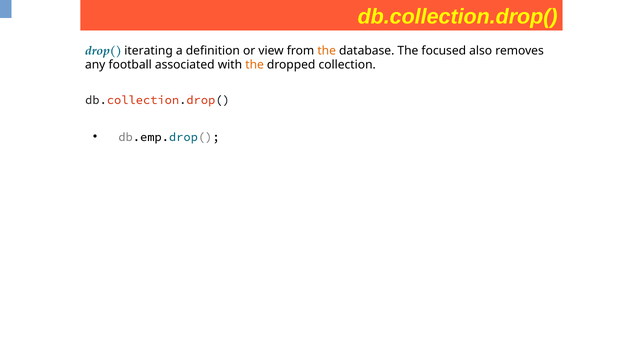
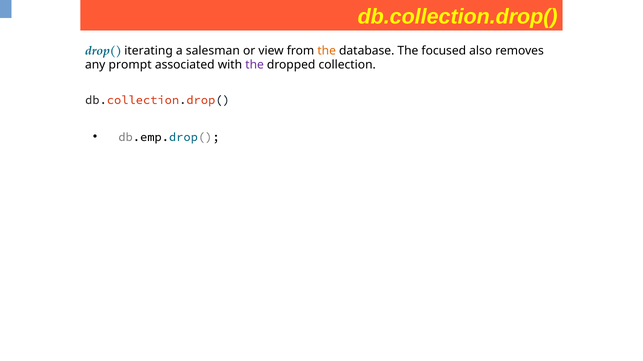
definition: definition -> salesman (213, 51)
football: football -> prompt (130, 65)
the colour: orange -> purple (255, 65)
